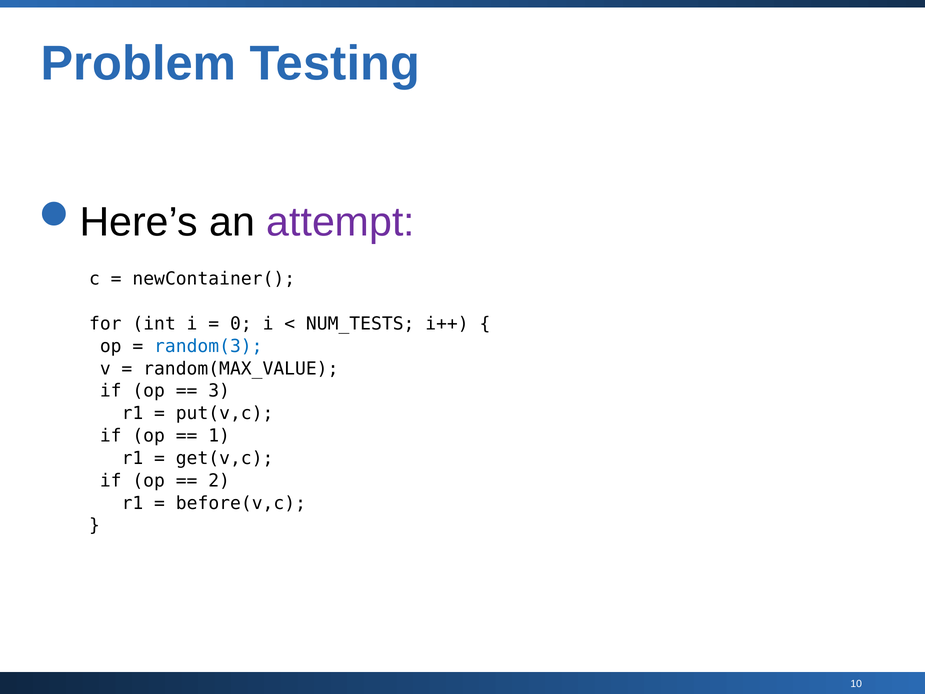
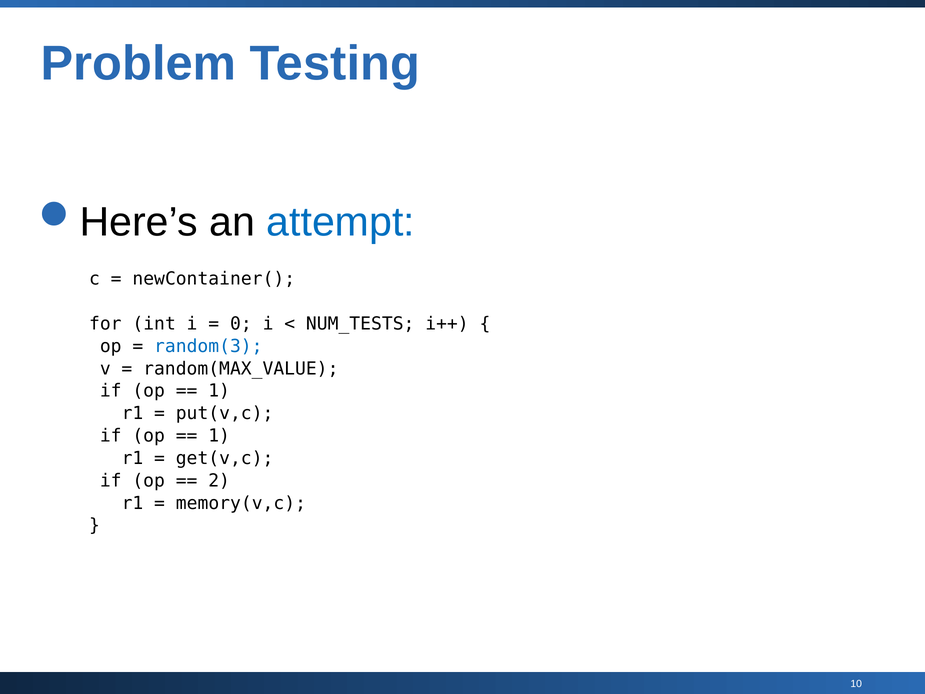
attempt colour: purple -> blue (341, 222)
3: 3 -> 1 (219, 391)
before(v,c: before(v,c -> memory(v,c (241, 503)
